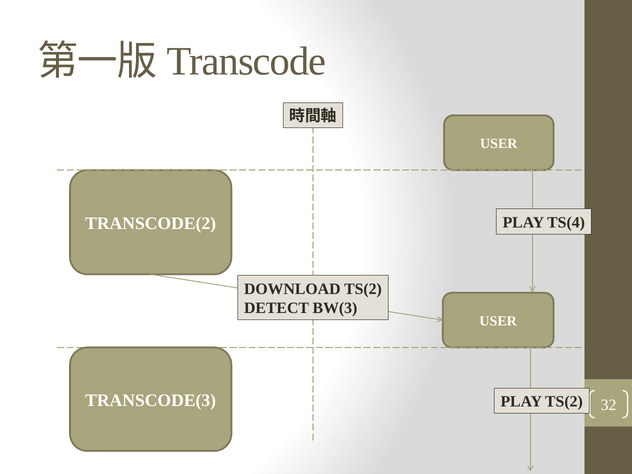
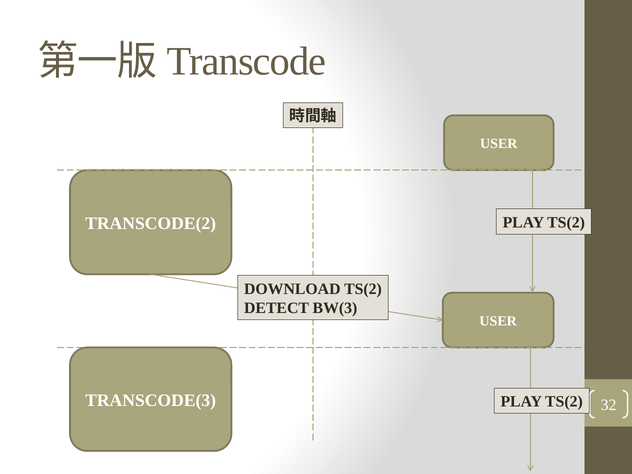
TS(4: TS(4 -> TS(2 (566, 223)
